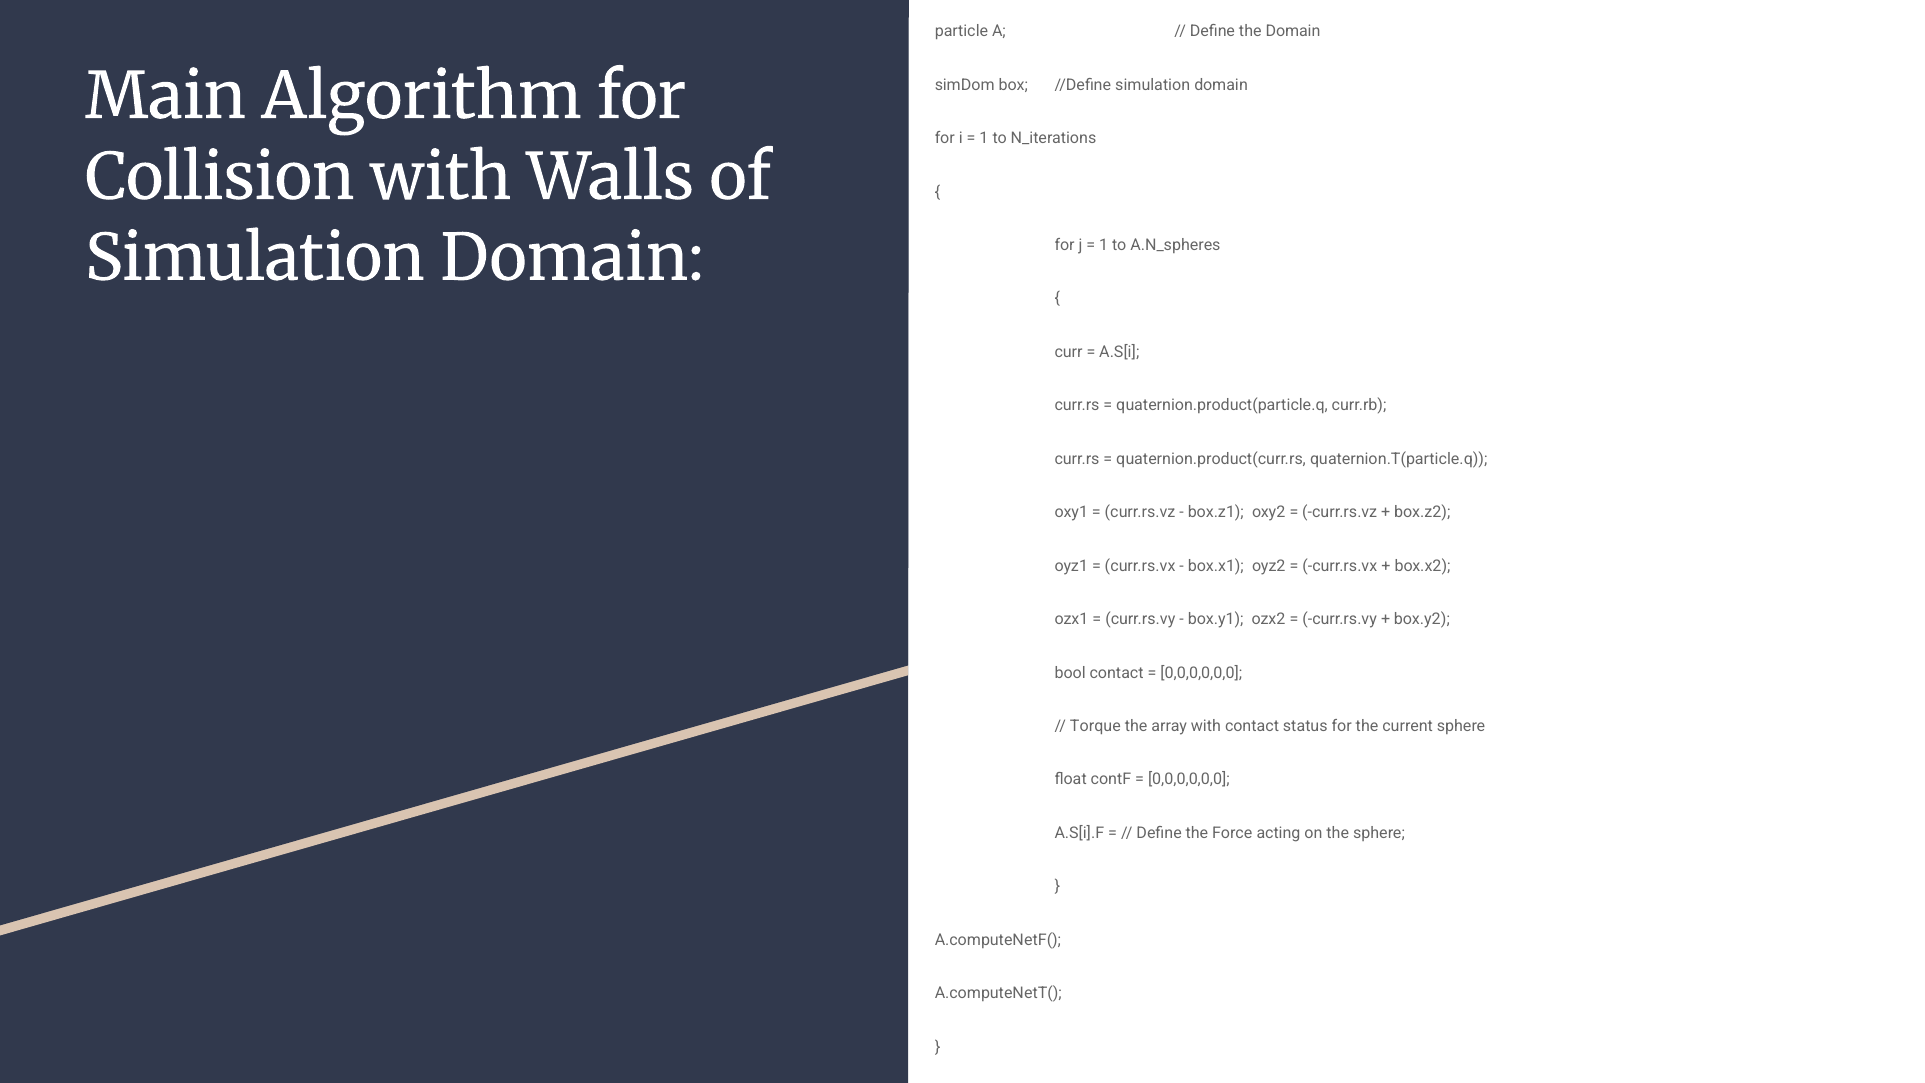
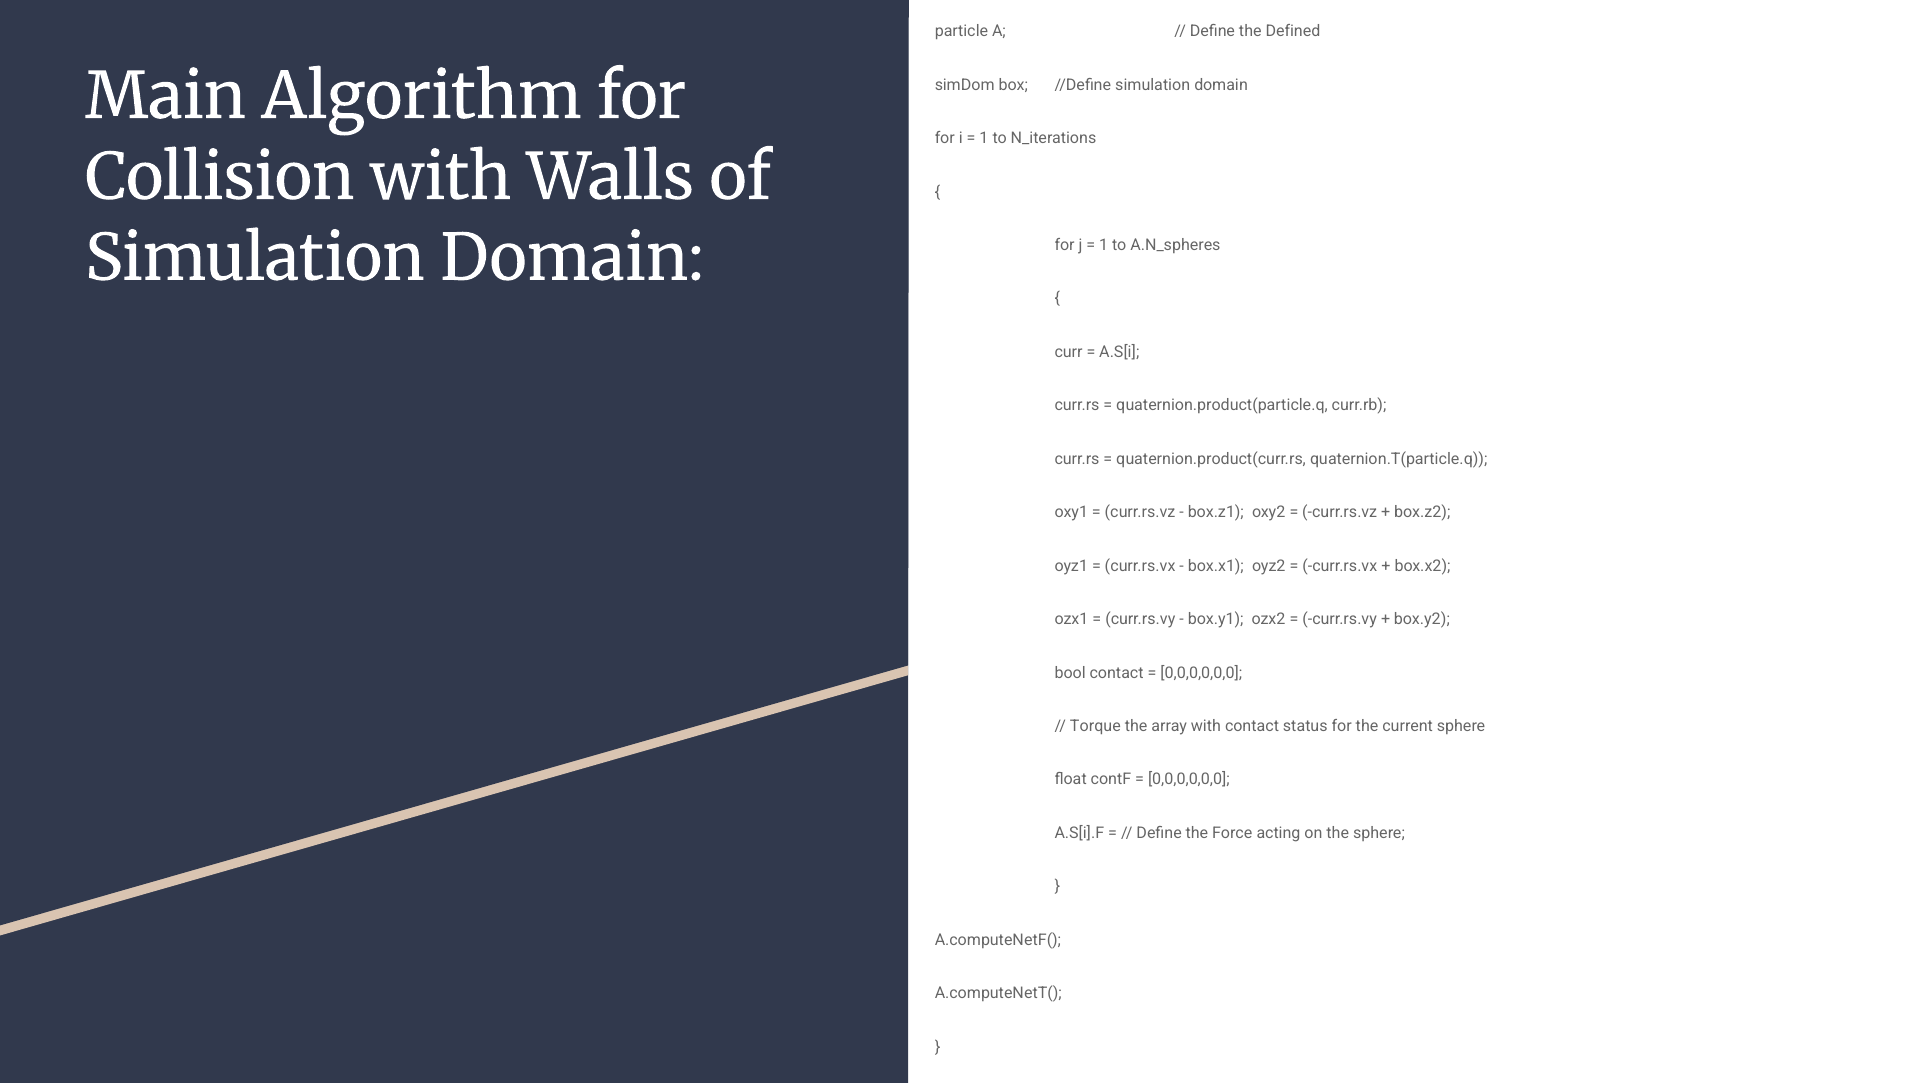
the Domain: Domain -> Defined (1293, 31)
